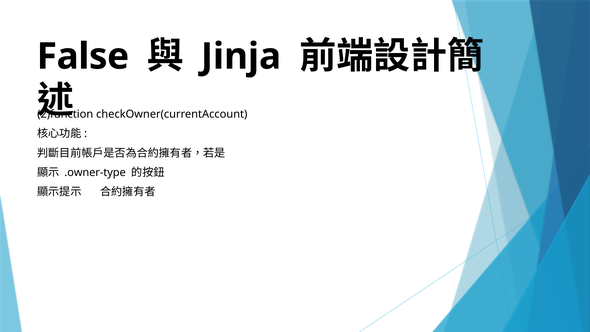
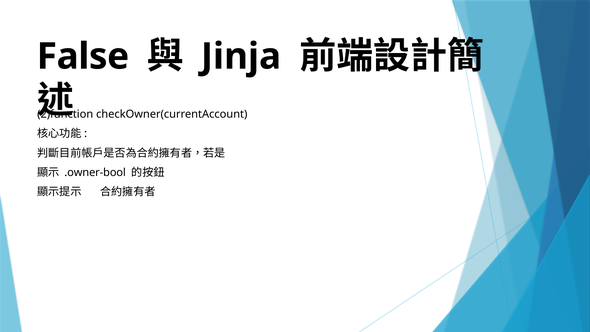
.owner-type: .owner-type -> .owner-bool (95, 172)
